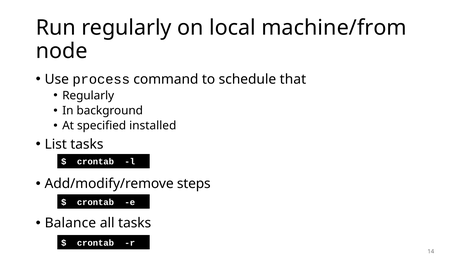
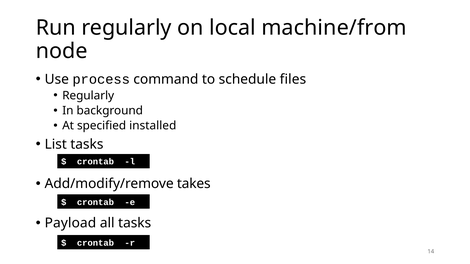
that: that -> files (293, 79)
steps: steps -> takes (194, 184)
Balance: Balance -> Payload (70, 223)
